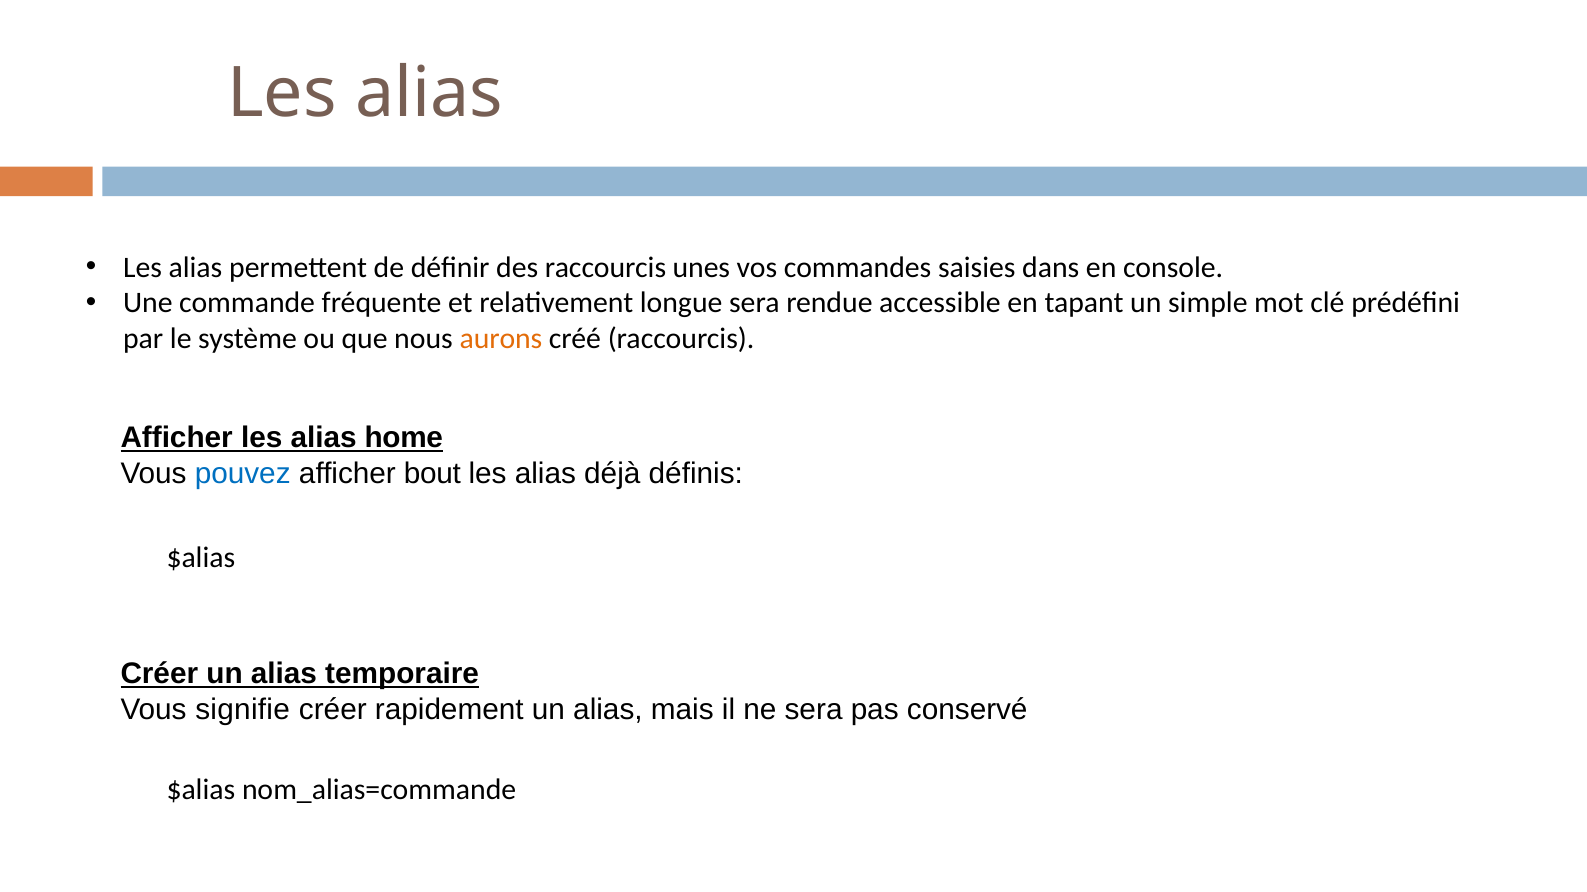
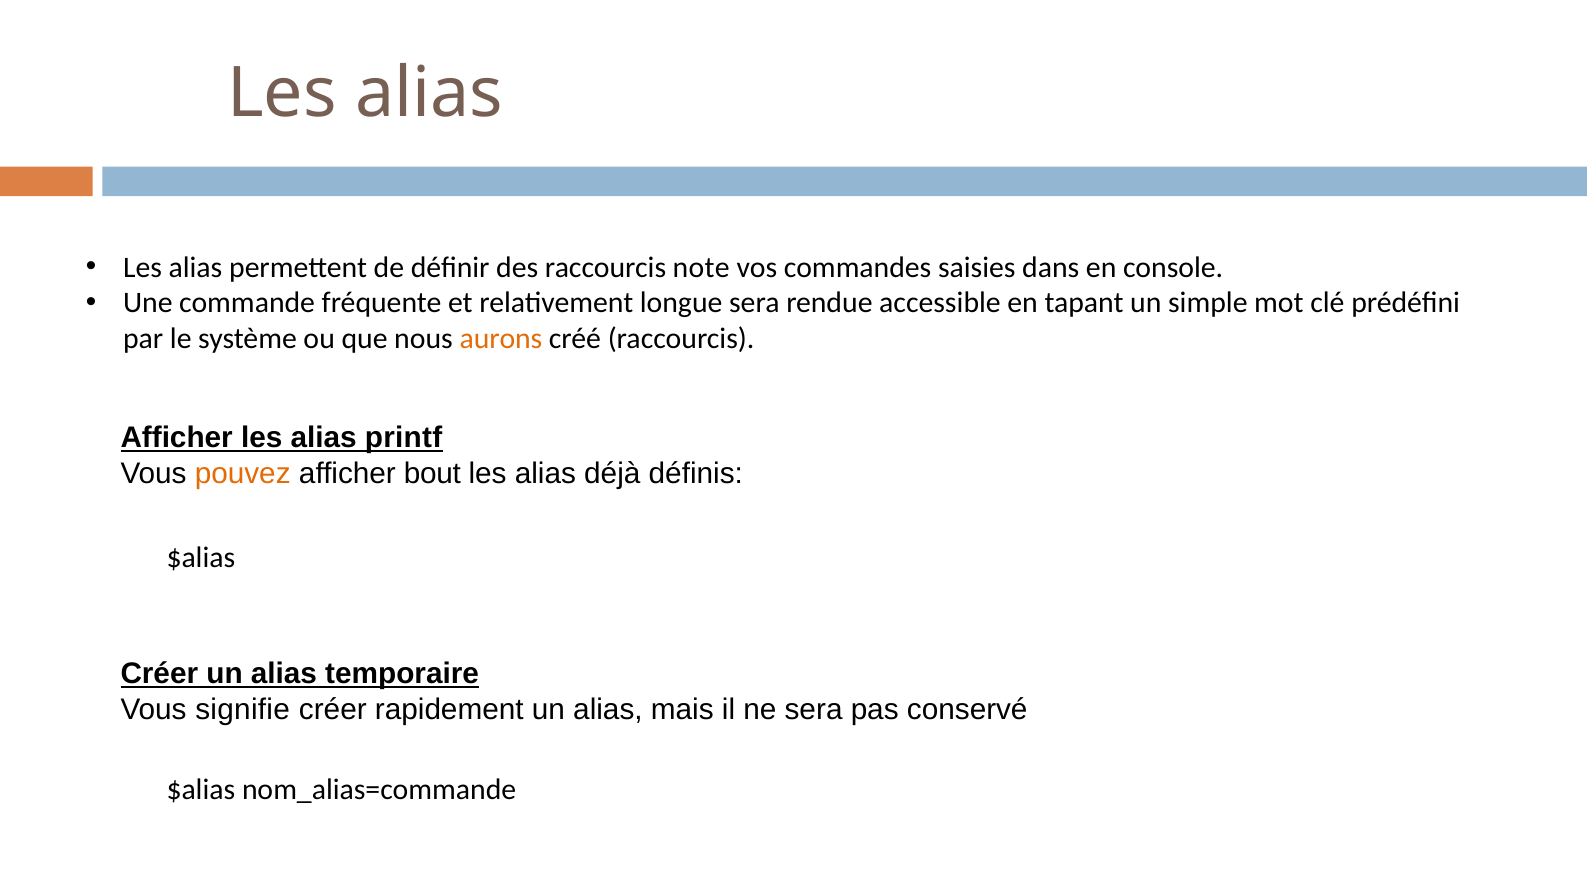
unes: unes -> note (701, 267)
home: home -> printf (404, 438)
pouvez colour: blue -> orange (243, 474)
